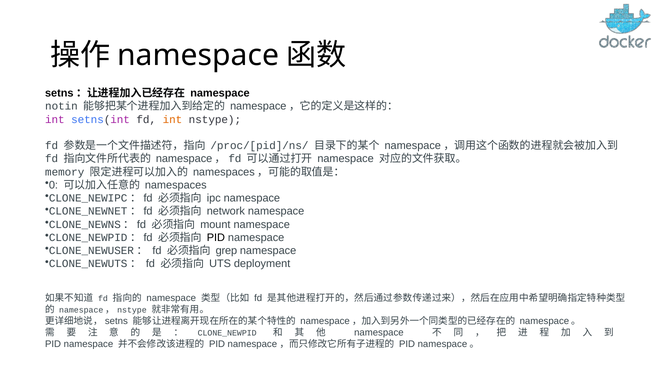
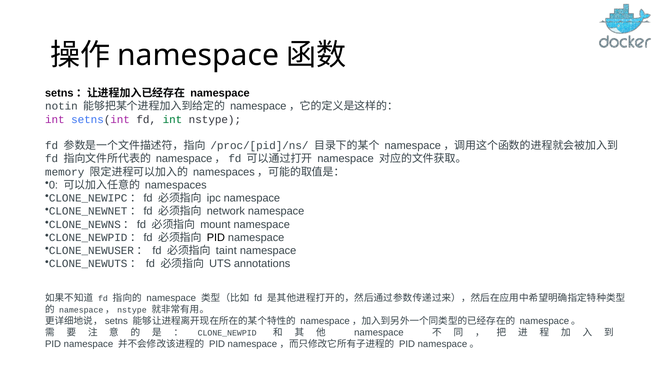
int colour: orange -> green (172, 119)
grep: grep -> taint (226, 251)
deployment: deployment -> annotations (262, 264)
